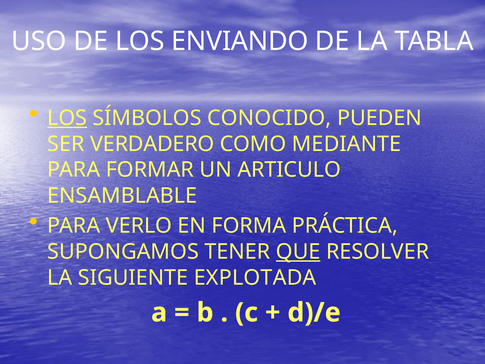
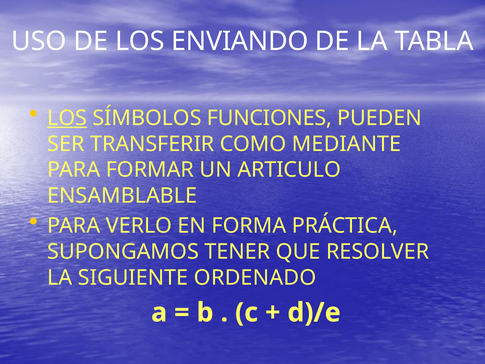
CONOCIDO: CONOCIDO -> FUNCIONES (269, 118)
VERDADERO: VERDADERO -> TRANSFERIR (152, 144)
QUE underline: present -> none (298, 252)
EXPLOTADA: EXPLOTADA -> ORDENADO (255, 277)
